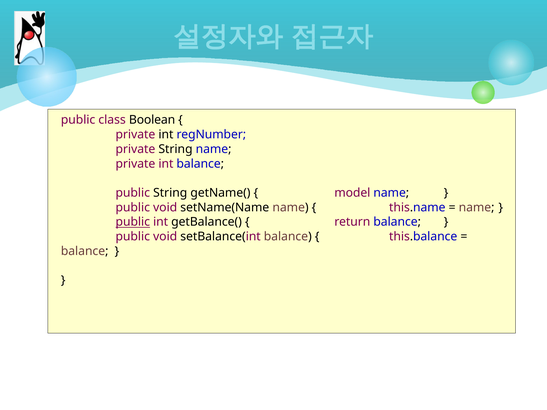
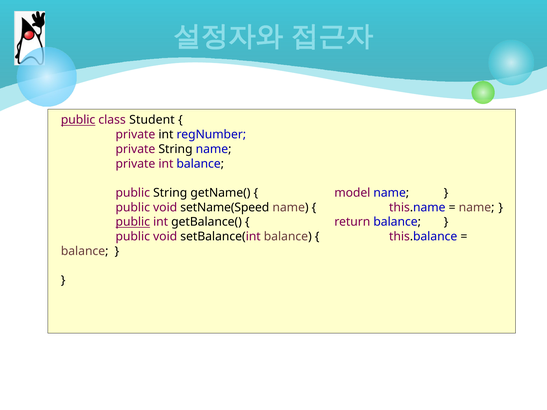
public underline: none -> present (78, 120)
Boolean: Boolean -> Student (152, 120)
setName(Name: setName(Name -> setName(Speed (225, 208)
